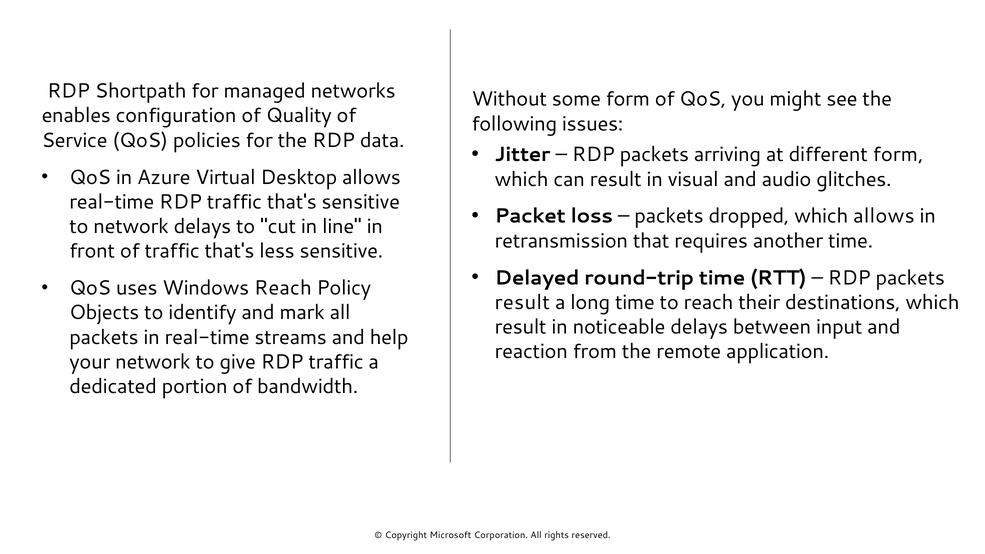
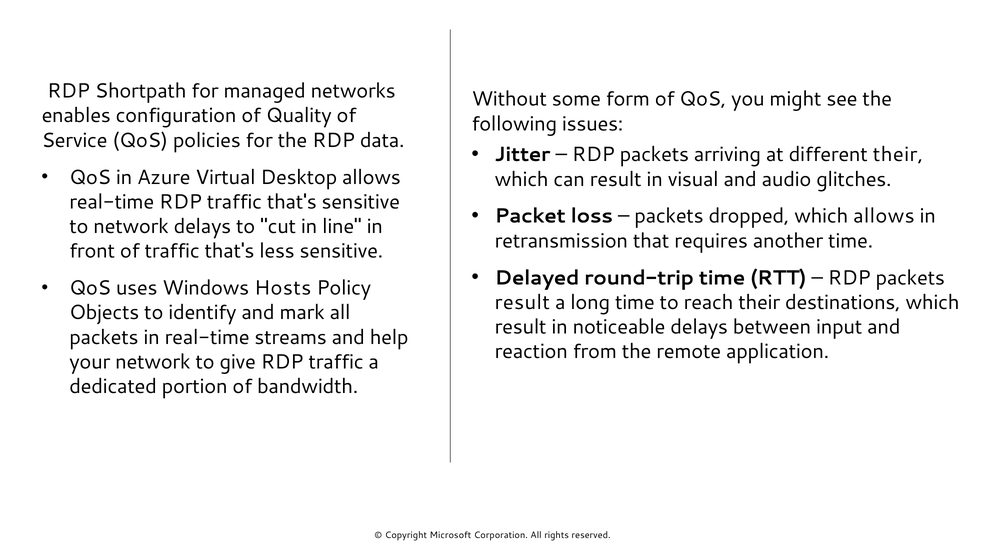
different form: form -> their (898, 155)
Windows Reach: Reach -> Hosts (283, 288)
